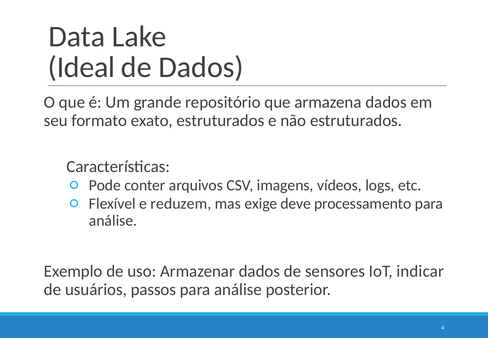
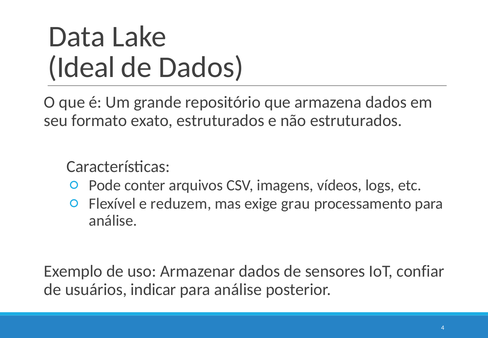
deve: deve -> grau (296, 204)
indicar: indicar -> confiar (420, 271)
passos: passos -> indicar (153, 290)
